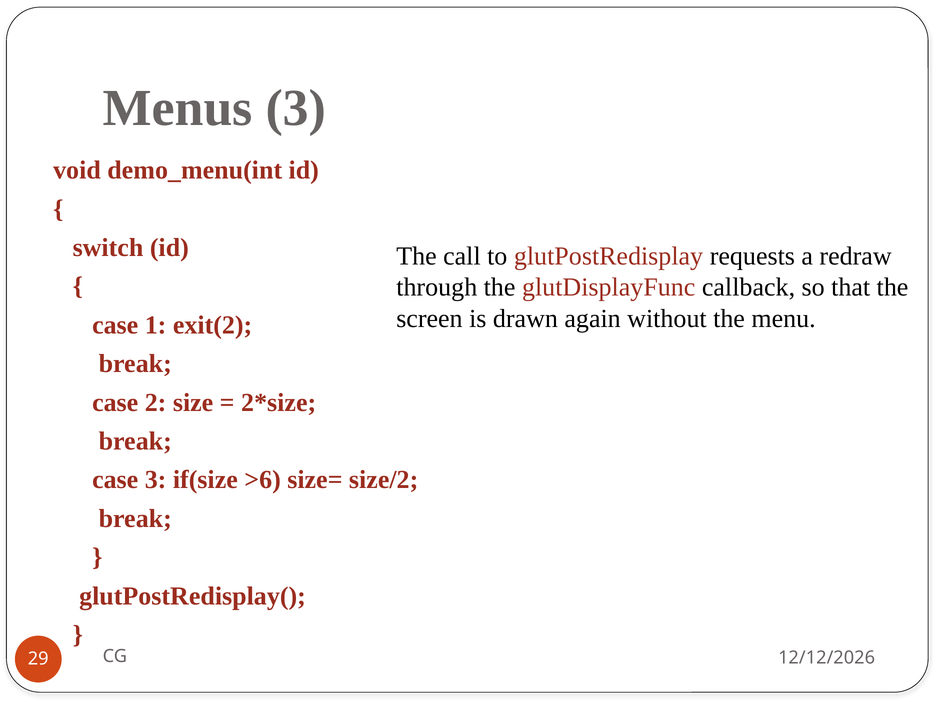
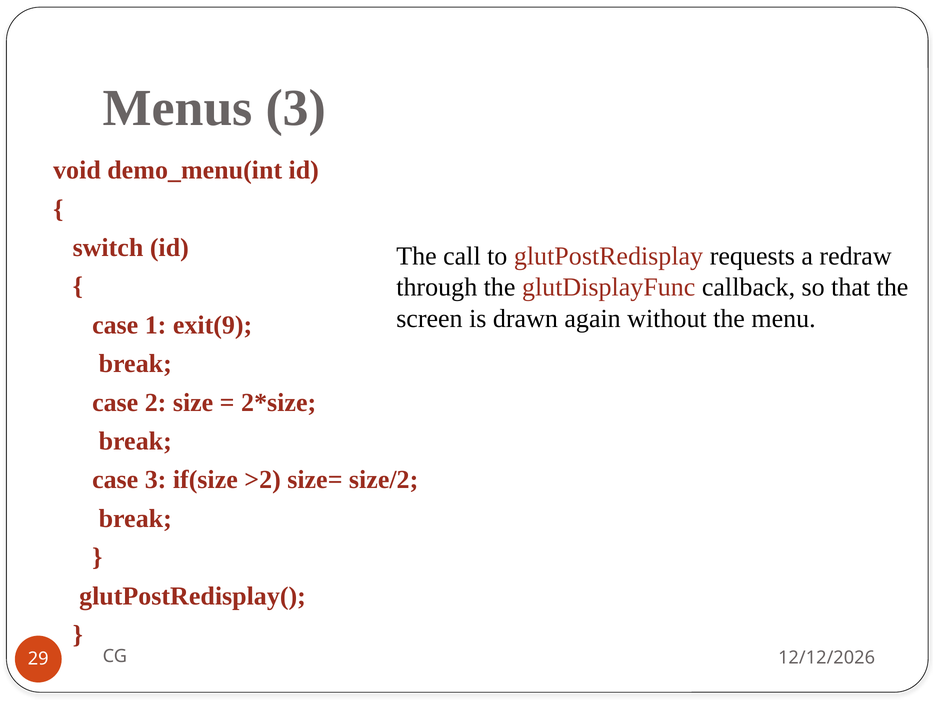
exit(2: exit(2 -> exit(9 (213, 325)
>6: >6 -> >2 (263, 479)
